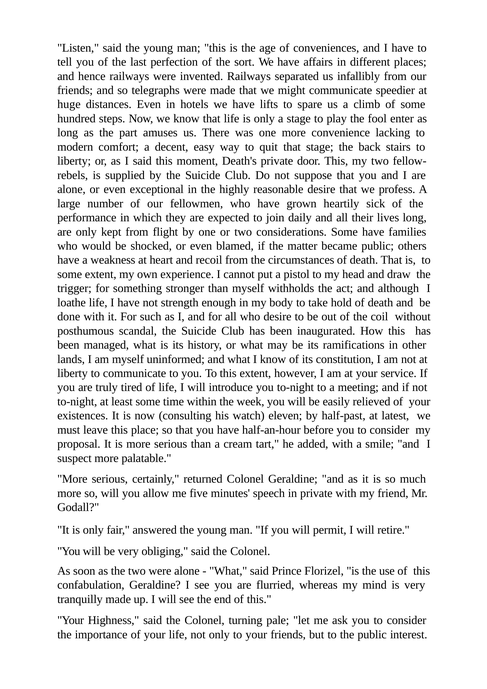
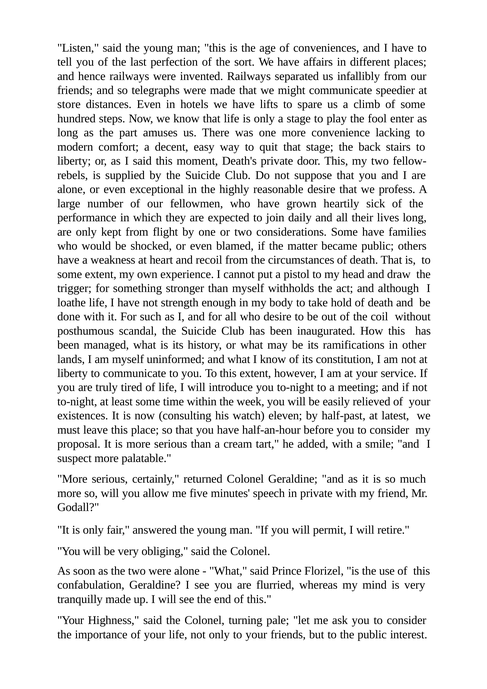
huge: huge -> store (69, 104)
